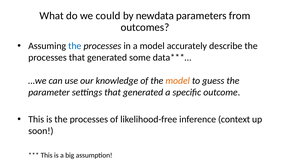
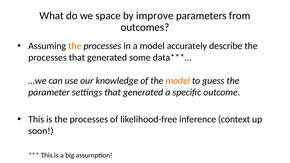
could: could -> space (108, 16)
newdata: newdata -> improve (155, 16)
the colour: blue -> orange (75, 46)
